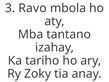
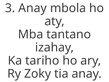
3 Ravo: Ravo -> Anay (33, 8)
